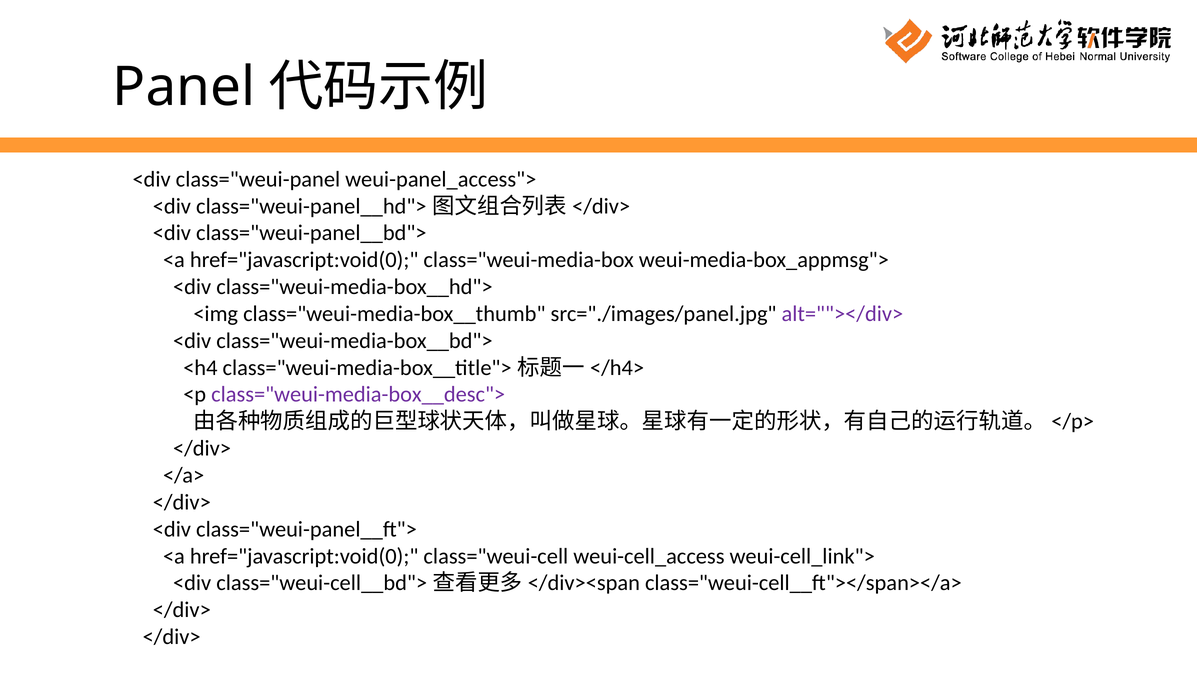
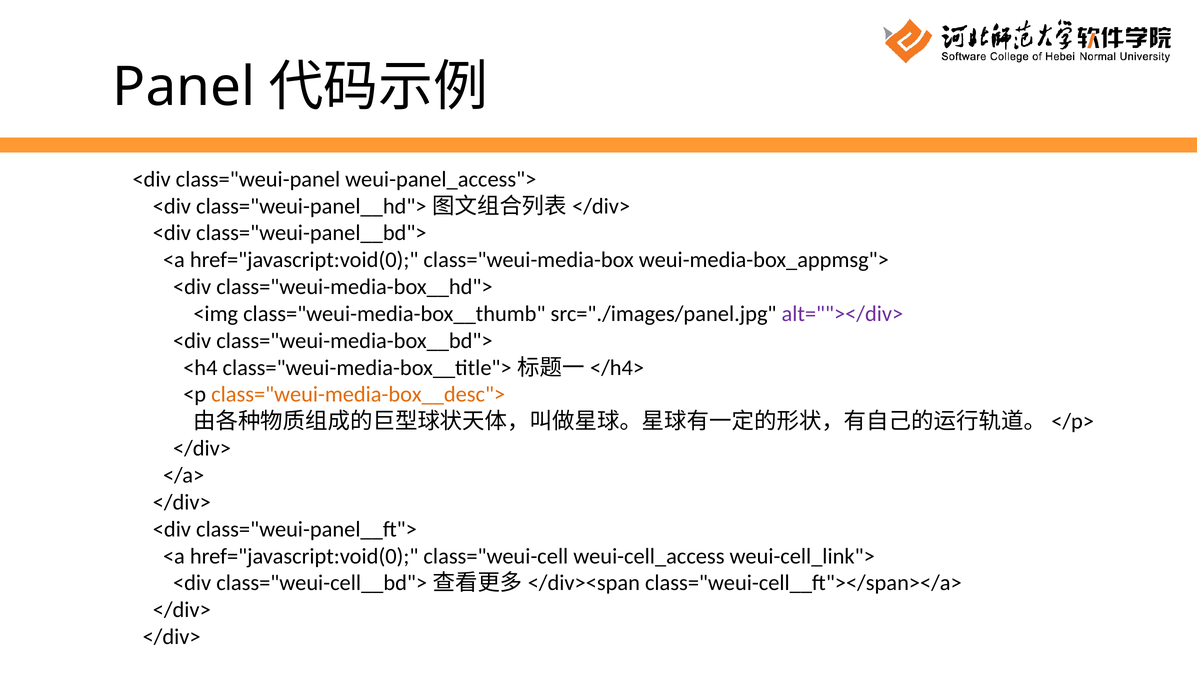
class="weui-media-box__desc"> colour: purple -> orange (358, 395)
